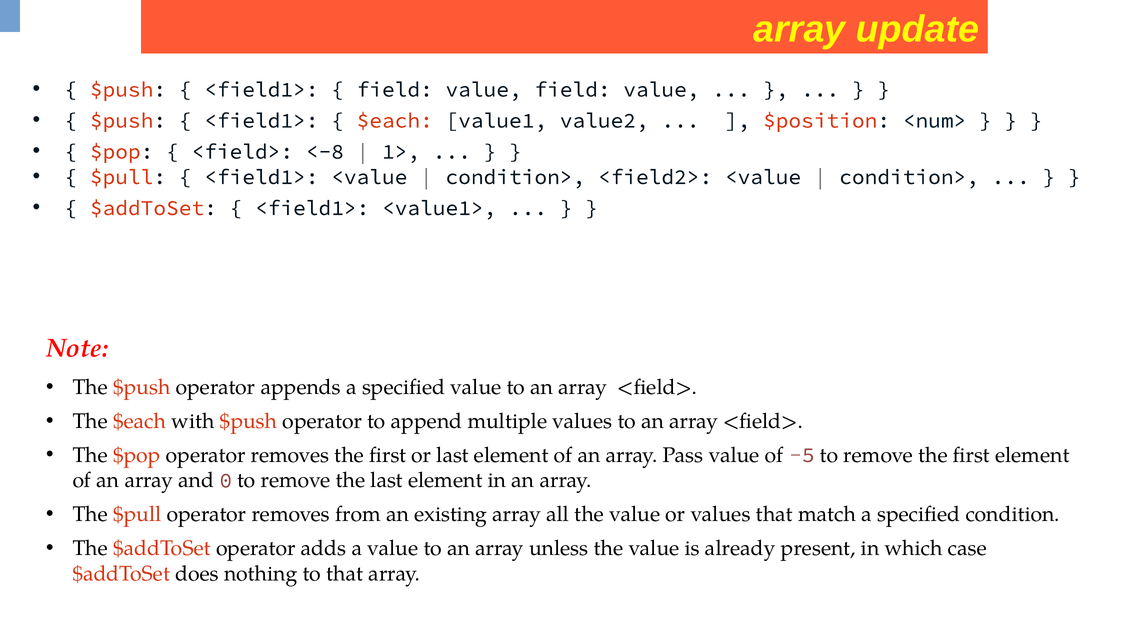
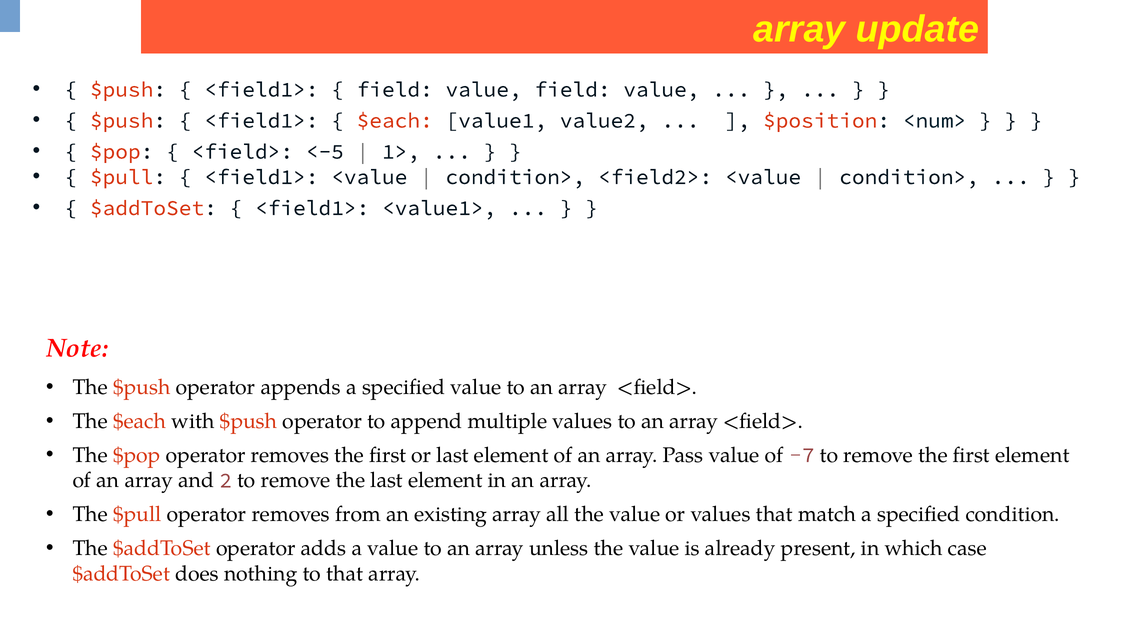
<-8: <-8 -> <-5 (325, 152)
-5: -5 -> -7 (802, 455)
0: 0 -> 2 (226, 481)
